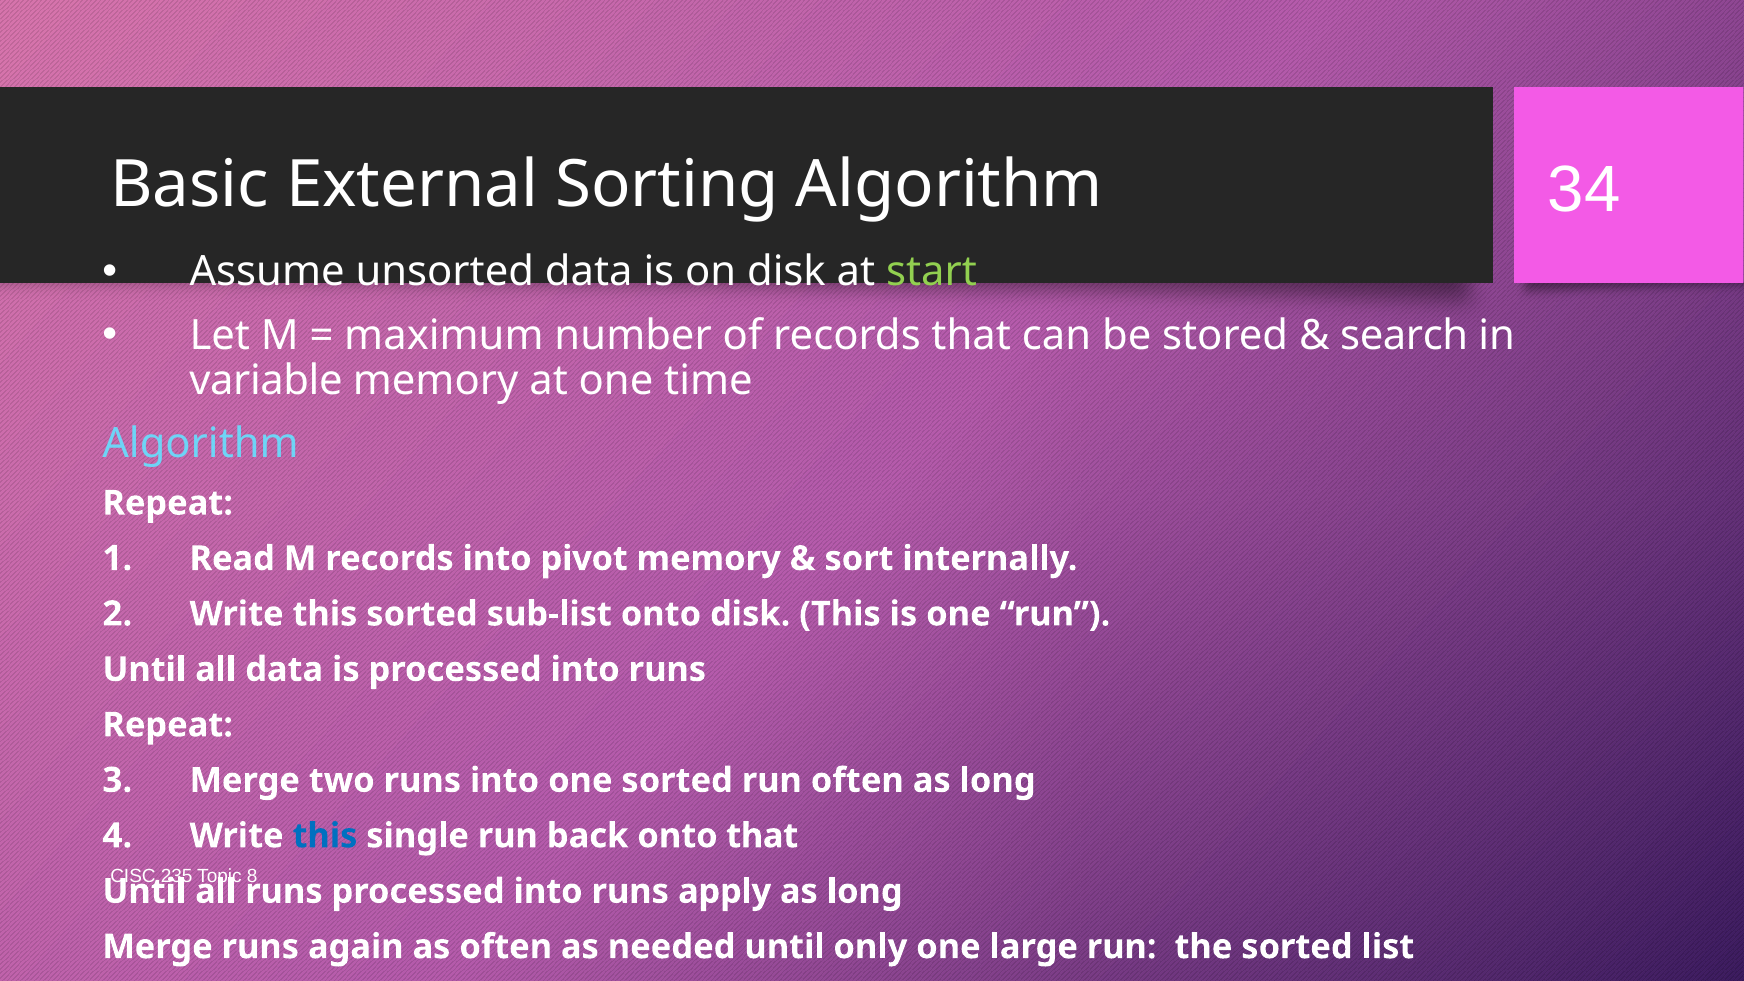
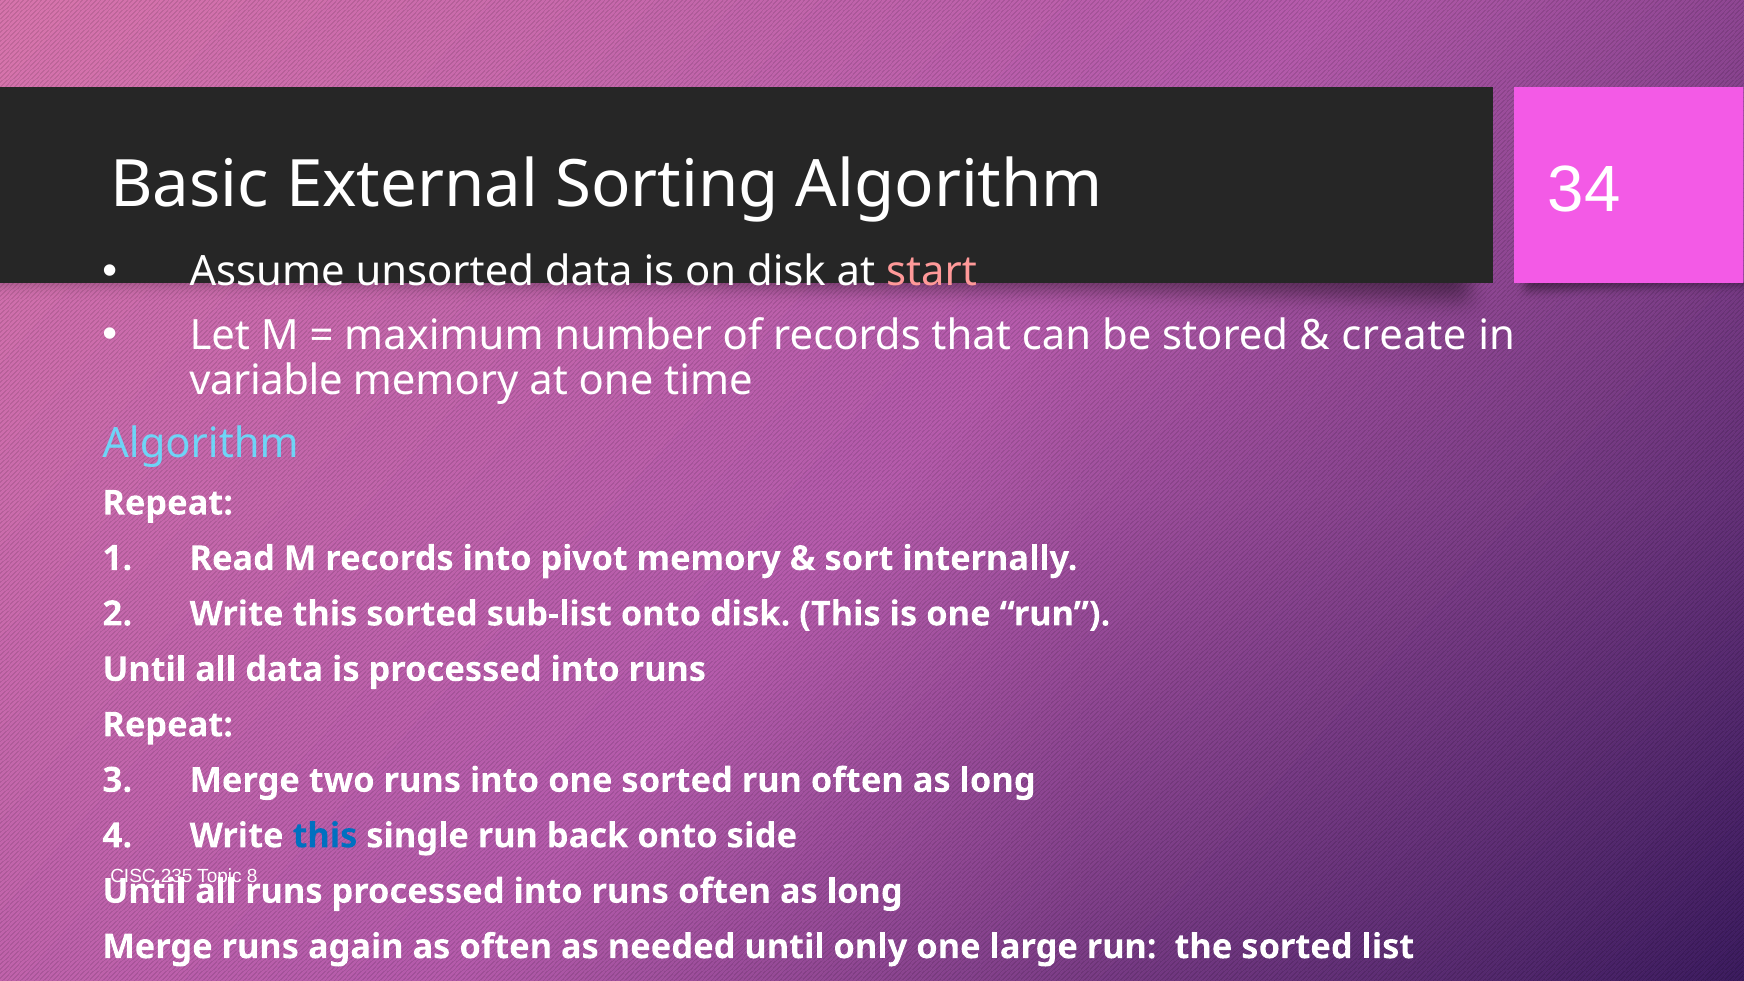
start colour: light green -> pink (931, 272)
search: search -> create (1404, 335)
onto that: that -> side (762, 836)
runs apply: apply -> often (724, 891)
